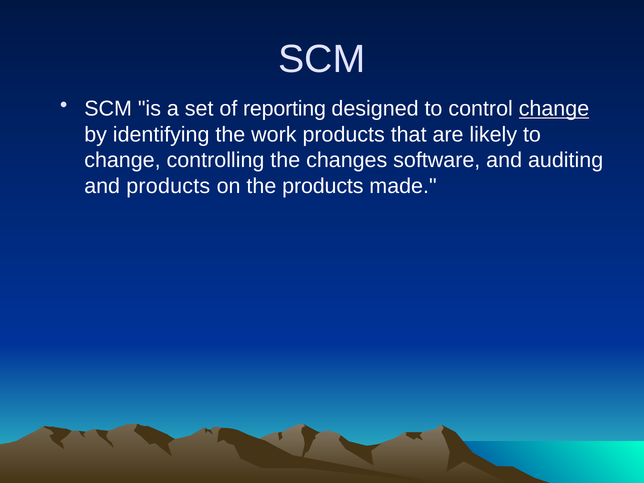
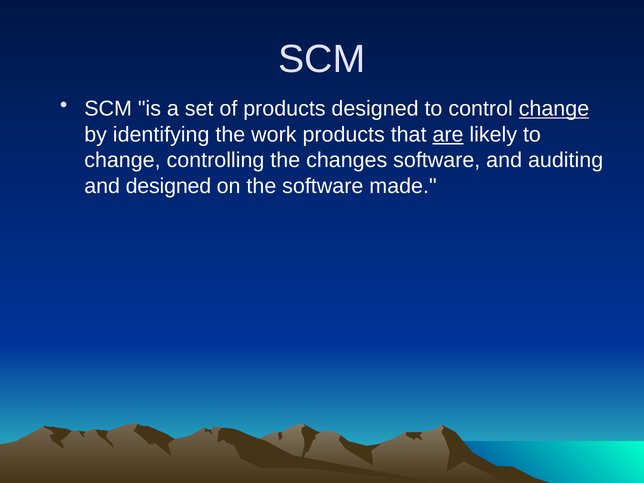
of reporting: reporting -> products (284, 109)
are underline: none -> present (448, 135)
and products: products -> designed (168, 186)
the products: products -> software (323, 186)
